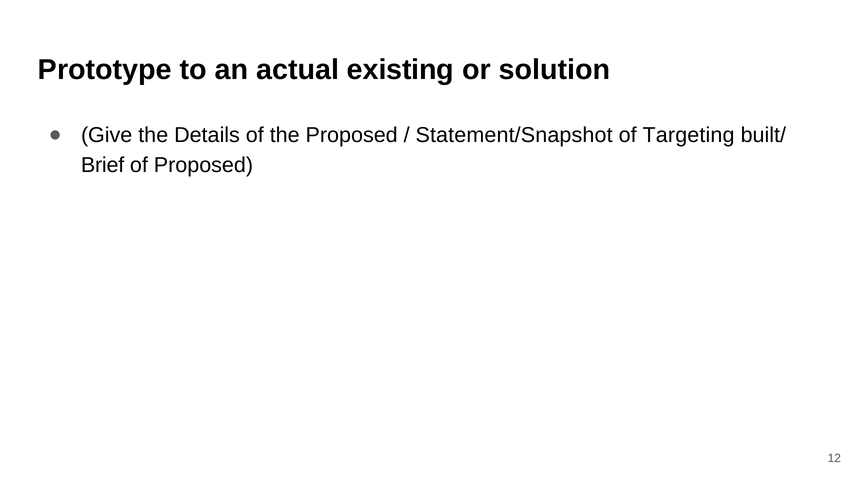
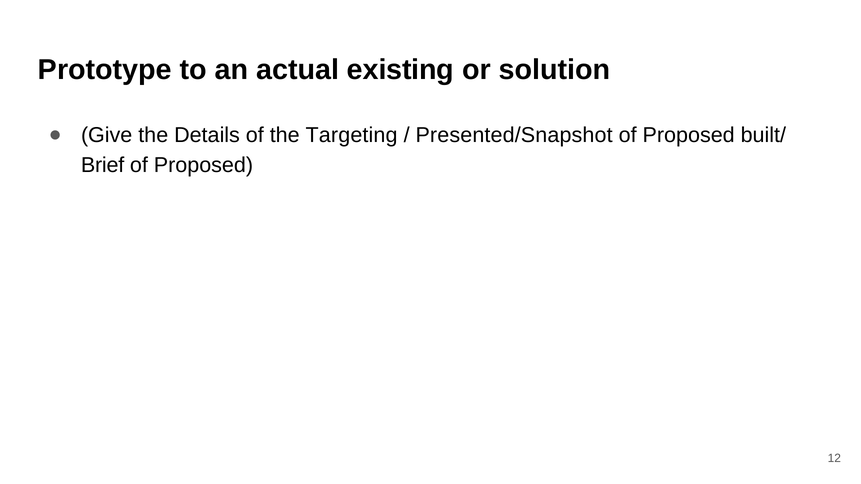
the Proposed: Proposed -> Targeting (352, 135)
Statement/Snapshot: Statement/Snapshot -> Presented/Snapshot (514, 135)
Targeting: Targeting -> Proposed (689, 135)
